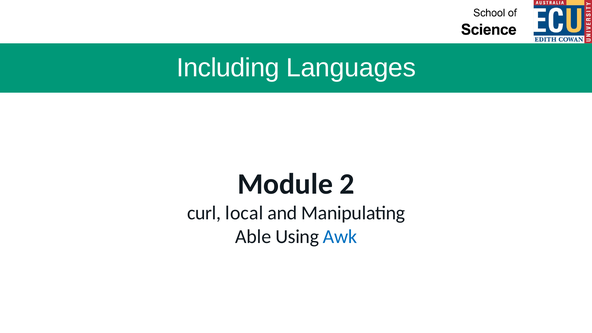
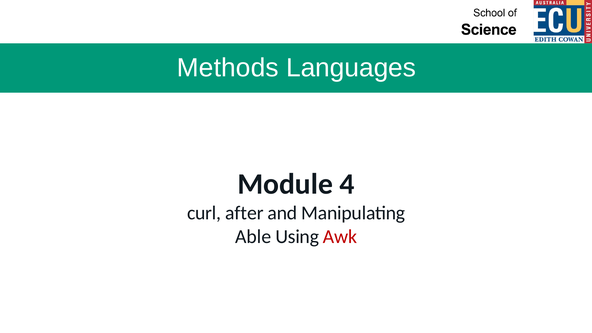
Including: Including -> Methods (228, 68)
2: 2 -> 4 (347, 184)
local: local -> after (244, 213)
Awk colour: blue -> red (340, 237)
